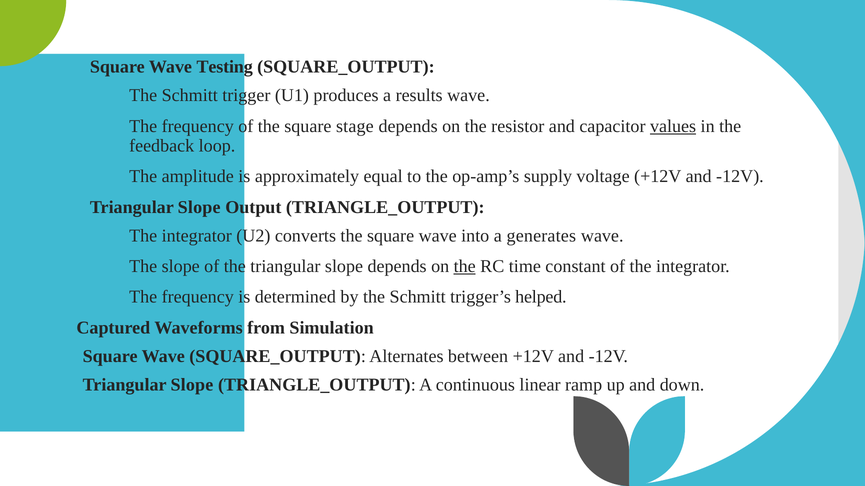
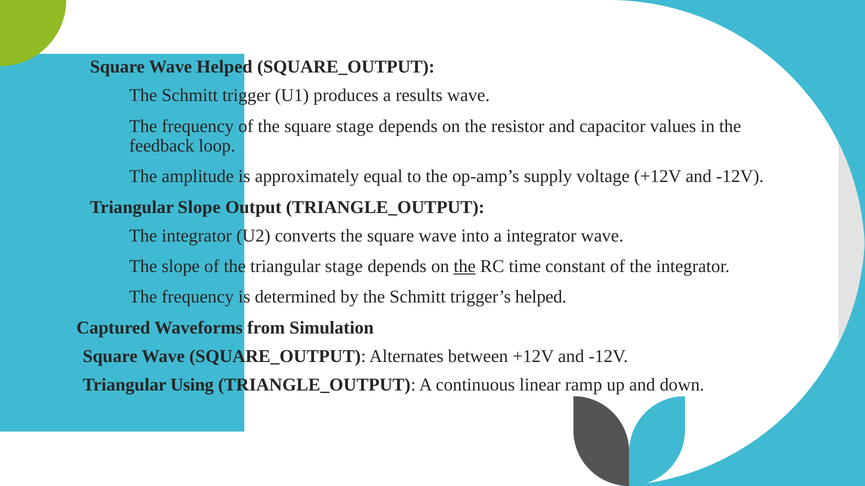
Wave Testing: Testing -> Helped (224, 67)
values underline: present -> none (673, 126)
a generates: generates -> integrator (541, 236)
the triangular slope: slope -> stage (344, 267)
Slope: Slope -> Using (192, 385)
